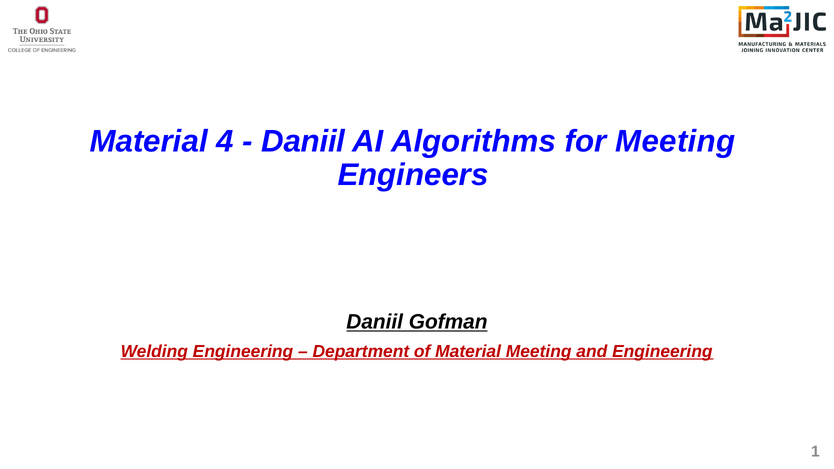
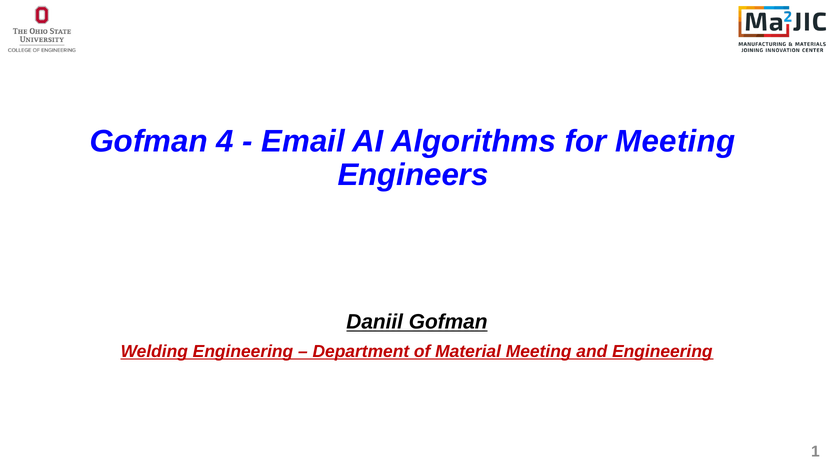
Material: Material -> Gofman (149, 141)
Daniil: Daniil -> Email (303, 141)
